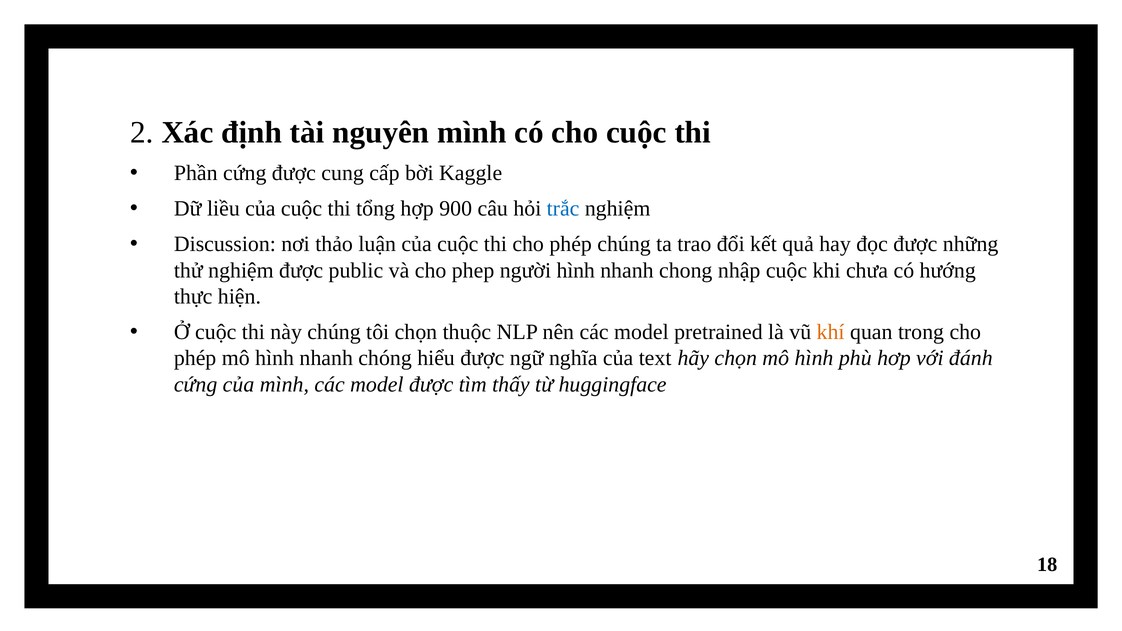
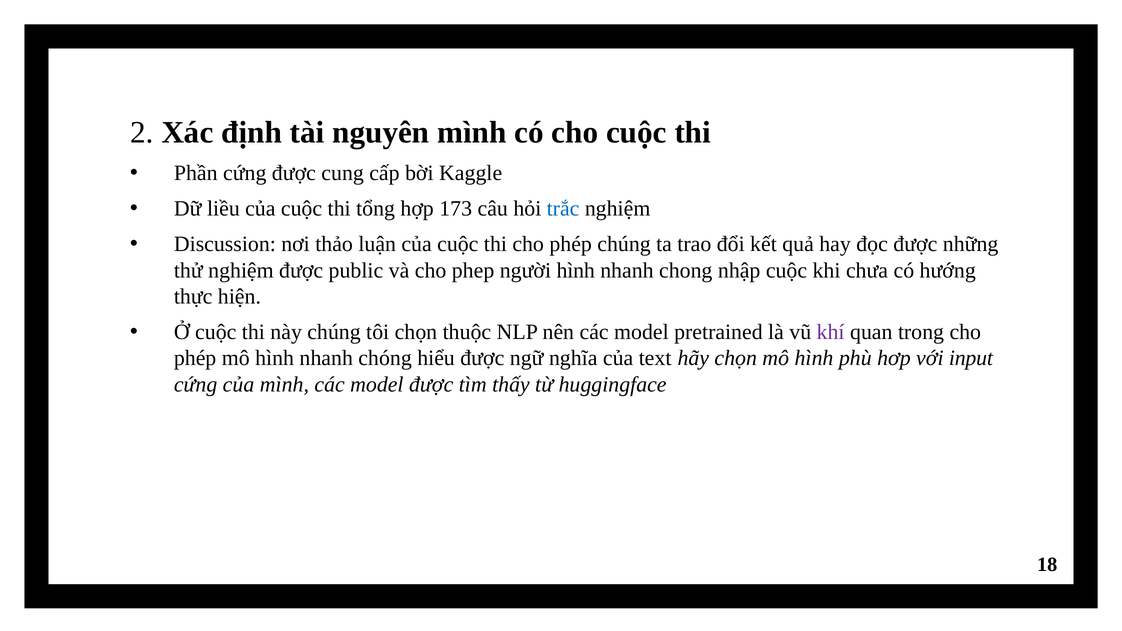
900: 900 -> 173 (456, 209)
khí colour: orange -> purple (831, 332)
đánh: đánh -> input (971, 358)
